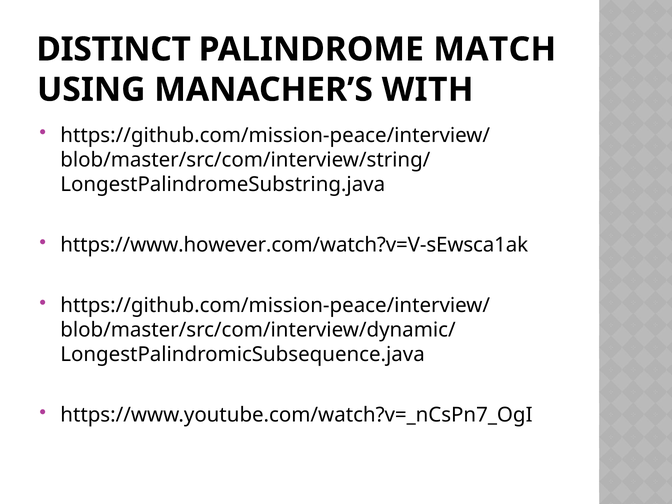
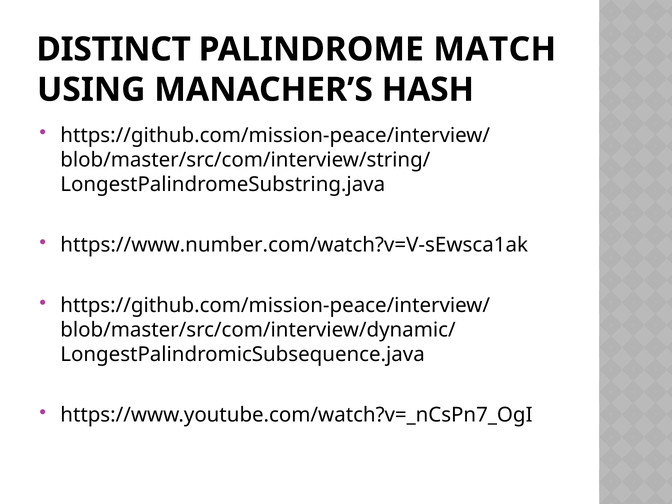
WITH: WITH -> HASH (428, 90)
https://www.however.com/watch?v=V-sEwsca1ak: https://www.however.com/watch?v=V-sEwsca1ak -> https://www.number.com/watch?v=V-sEwsca1ak (294, 245)
